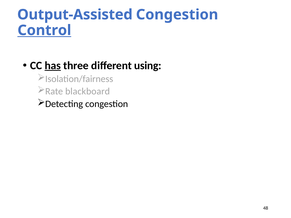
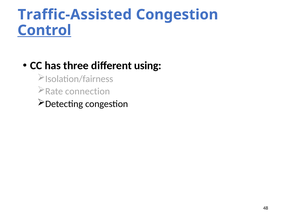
Output-Assisted: Output-Assisted -> Traffic-Assisted (75, 15)
has underline: present -> none (53, 66)
blackboard: blackboard -> connection (88, 91)
